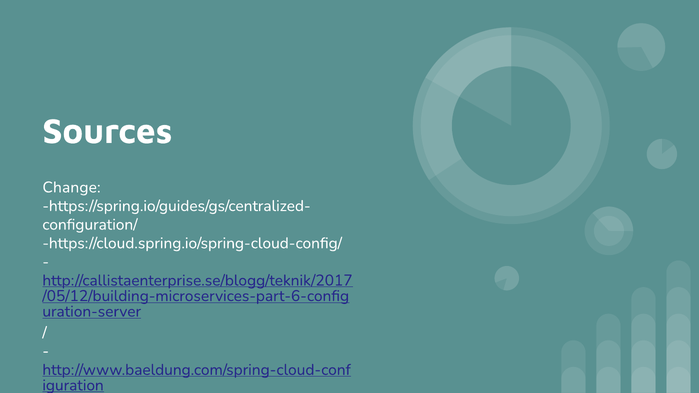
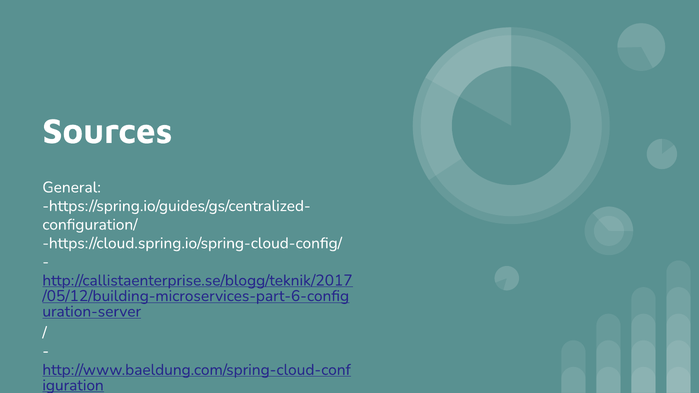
Change: Change -> General (72, 187)
